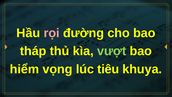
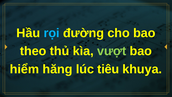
rọi colour: pink -> light blue (52, 33)
tháp: tháp -> theo (33, 51)
vọng: vọng -> hăng (57, 69)
